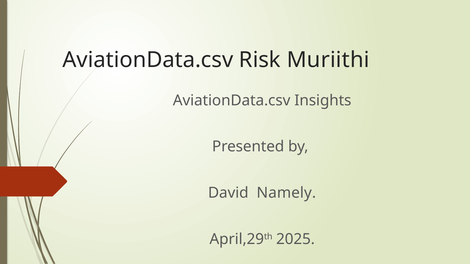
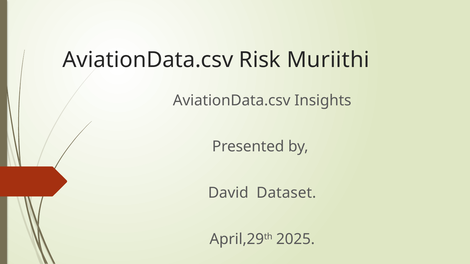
Namely: Namely -> Dataset (286, 193)
